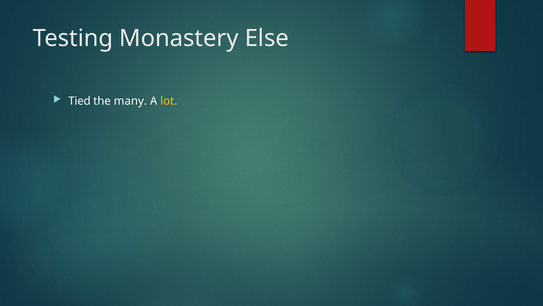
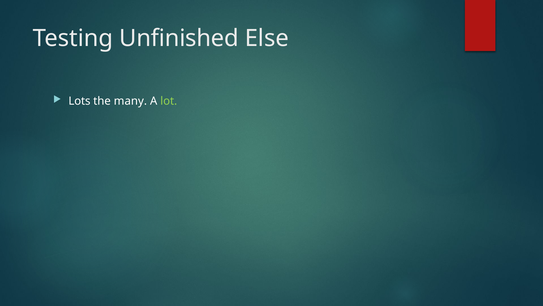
Monastery: Monastery -> Unfinished (179, 38)
Tied: Tied -> Lots (79, 101)
lot colour: yellow -> light green (169, 101)
